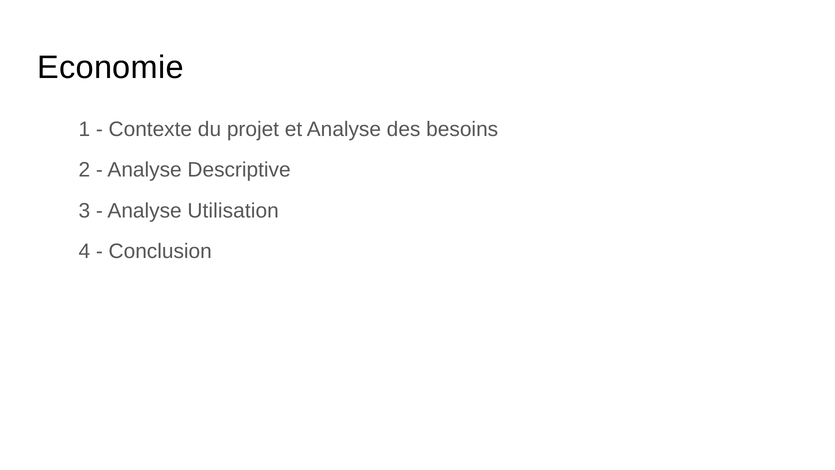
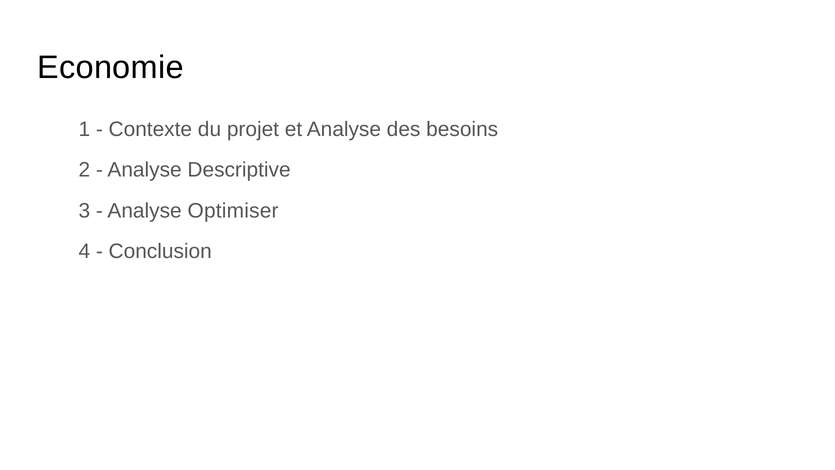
Utilisation: Utilisation -> Optimiser (233, 211)
